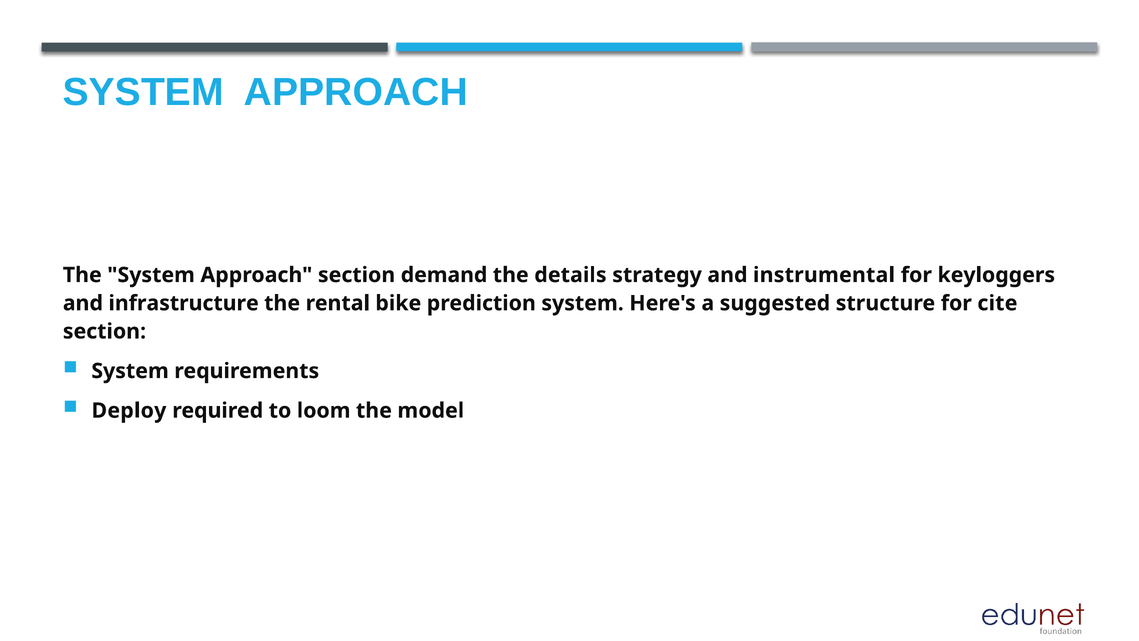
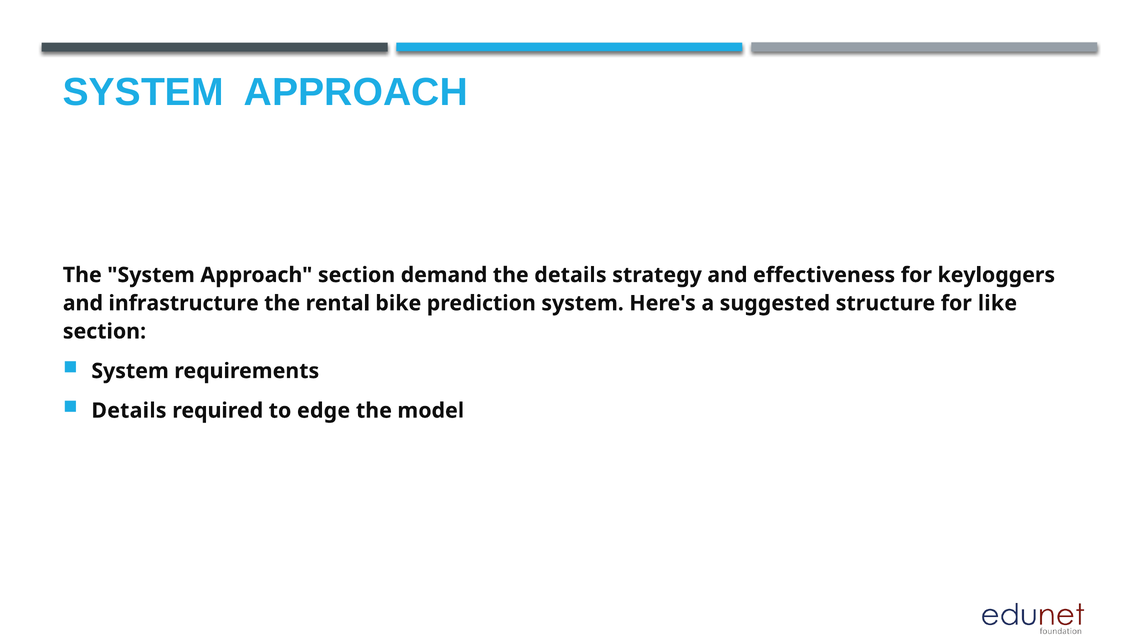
instrumental: instrumental -> effectiveness (824, 275)
cite: cite -> like (997, 303)
Deploy: Deploy -> Details (129, 410)
loom: loom -> edge (324, 410)
